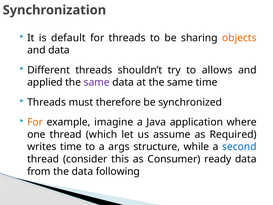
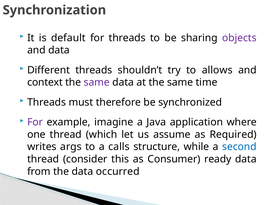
objects colour: orange -> purple (239, 38)
applied: applied -> context (45, 82)
For colour: orange -> purple (35, 122)
writes time: time -> args (71, 147)
args: args -> calls (119, 147)
following: following -> occurred (118, 171)
